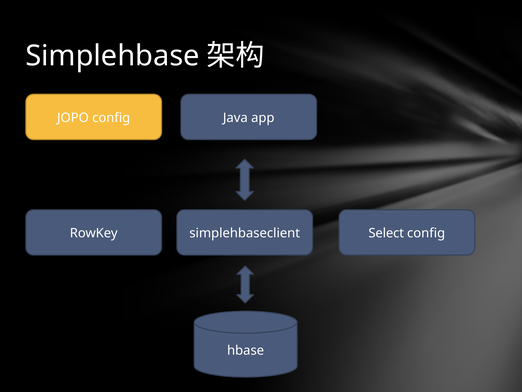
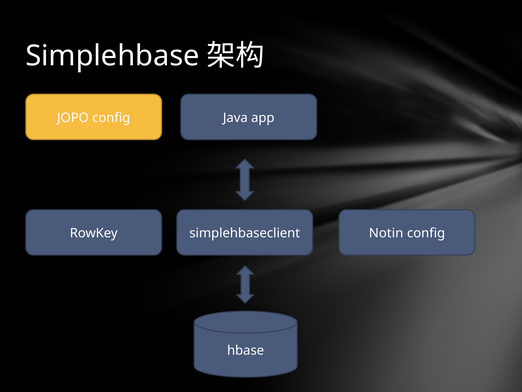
Select: Select -> Notin (386, 233)
